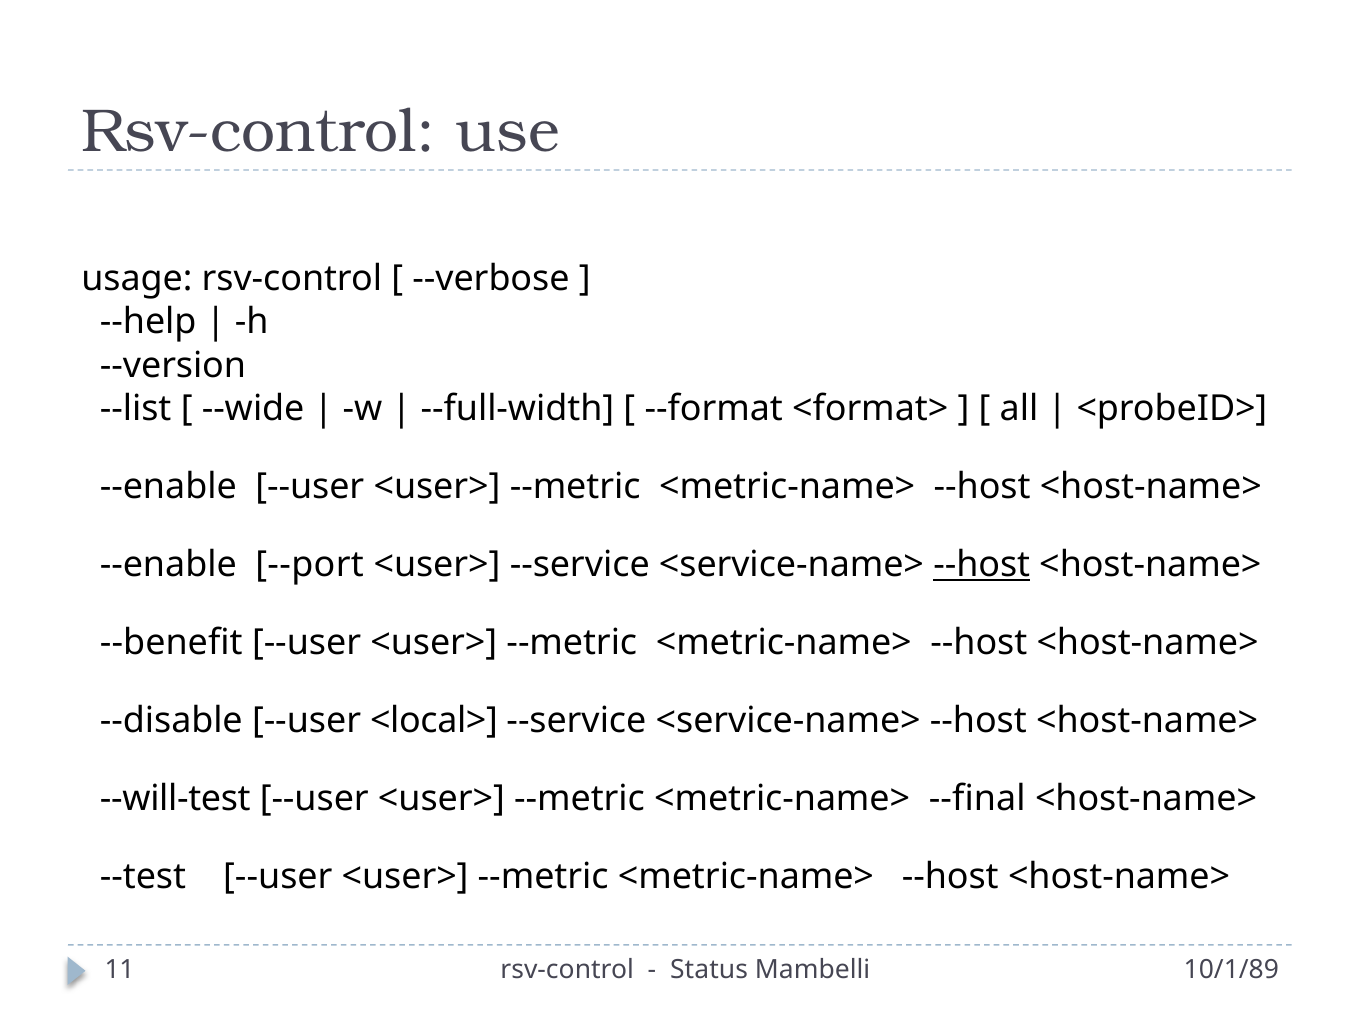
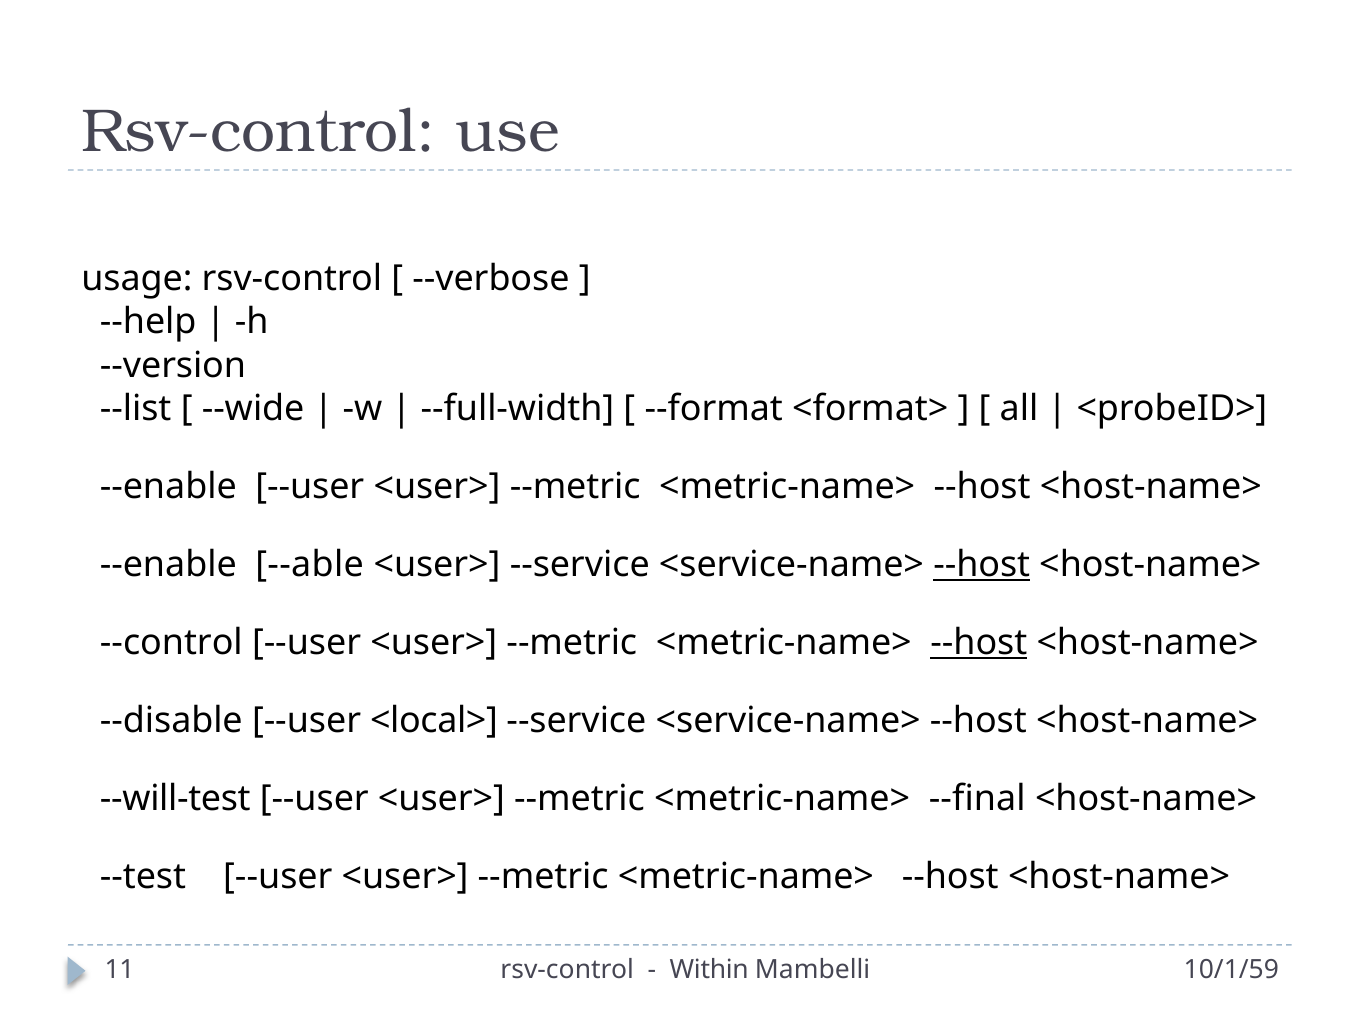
--port: --port -> --able (310, 565)
--benefit: --benefit -> --control (171, 643)
--host underline: none -> present (979, 643)
Status: Status -> Within (709, 970)
10/1/89: 10/1/89 -> 10/1/59 (1231, 970)
